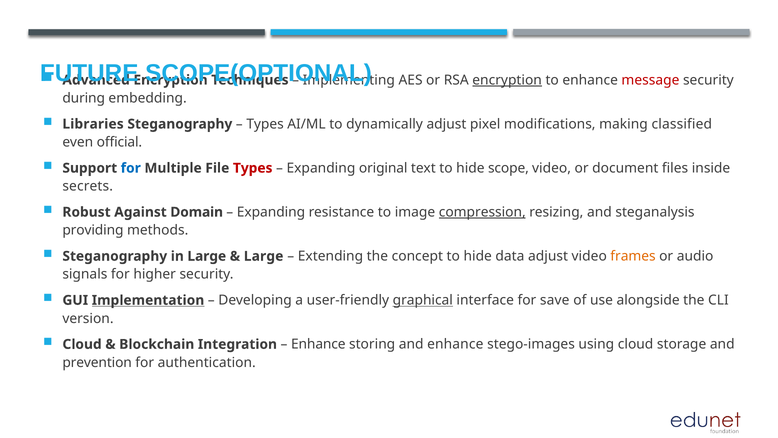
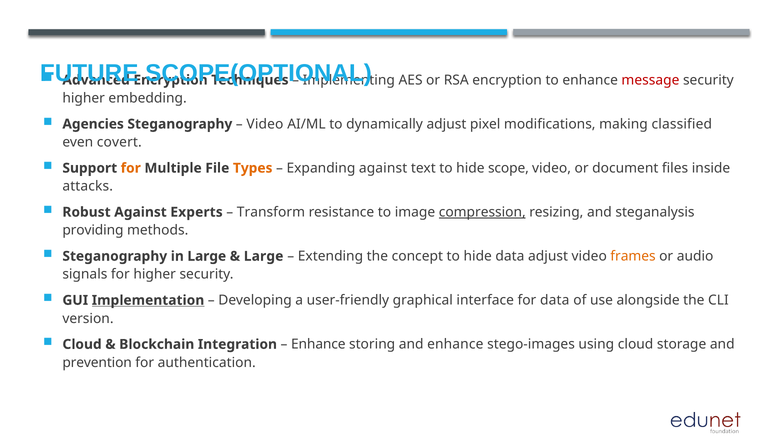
encryption underline: present -> none (507, 80)
during: during -> higher (84, 98)
Libraries: Libraries -> Agencies (93, 124)
Types: Types -> Video (265, 124)
official: official -> covert (119, 142)
for colour: blue -> orange (131, 168)
Types colour: red -> orange (253, 168)
Expanding original: original -> against (383, 168)
secrets: secrets -> attacks (88, 186)
Domain: Domain -> Experts (197, 212)
Expanding: Expanding -> Transform (271, 212)
graphical underline: present -> none (423, 300)
for save: save -> data (555, 300)
